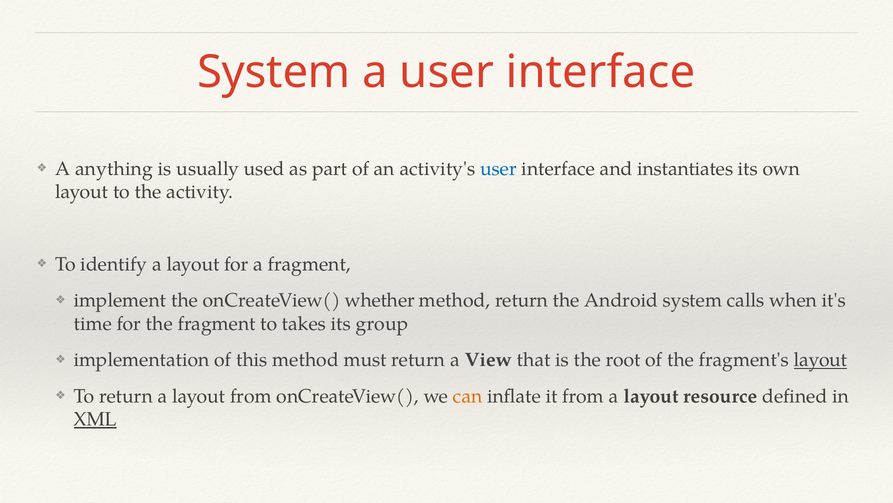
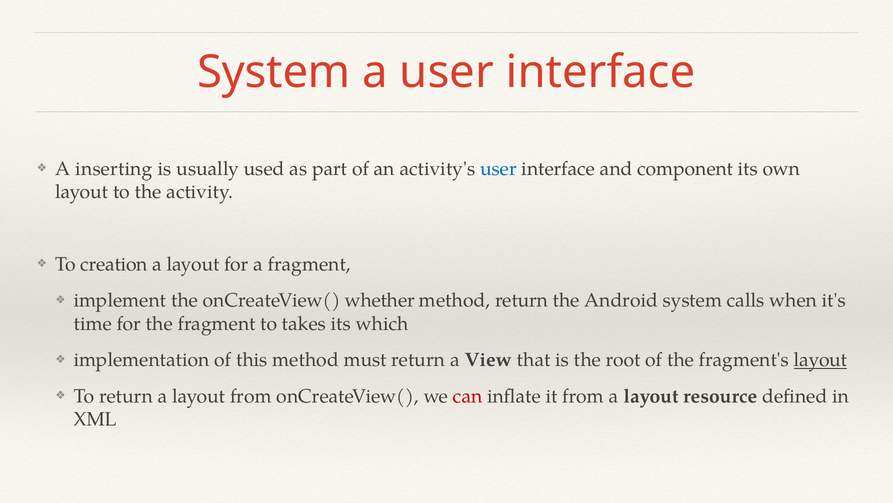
anything: anything -> inserting (114, 168)
instantiates: instantiates -> component (685, 168)
identify: identify -> creation (114, 264)
group: group -> which (382, 323)
can colour: orange -> red (468, 396)
XML underline: present -> none (95, 419)
